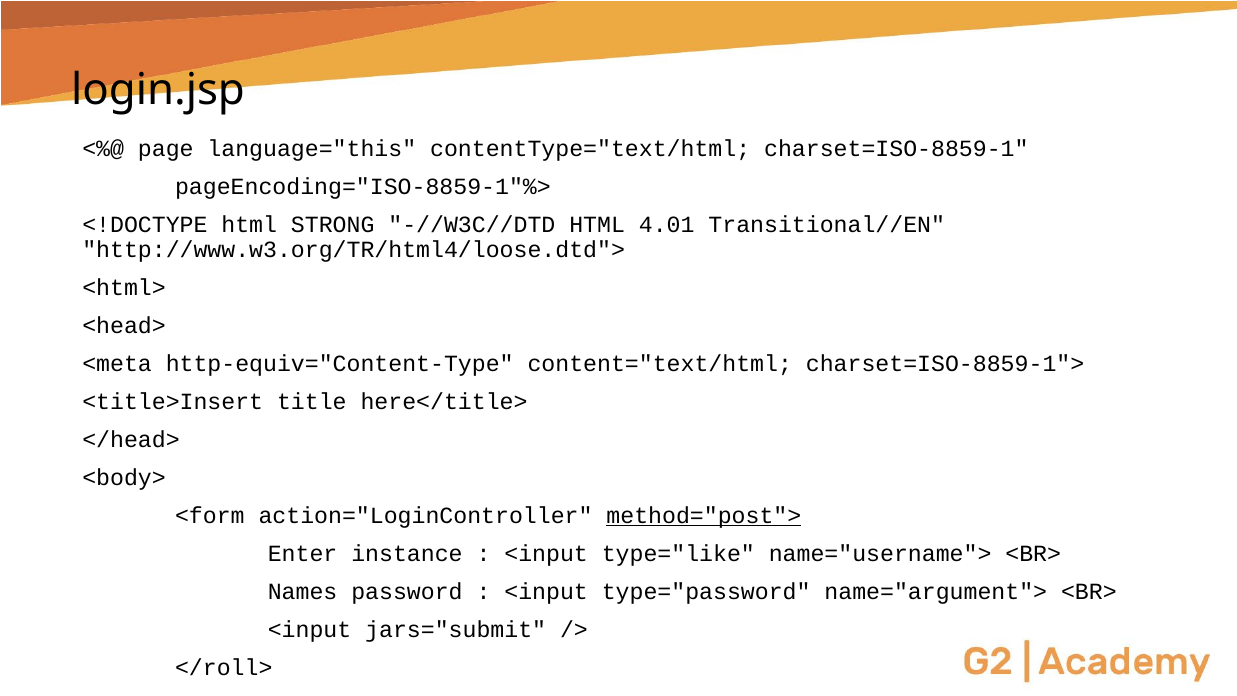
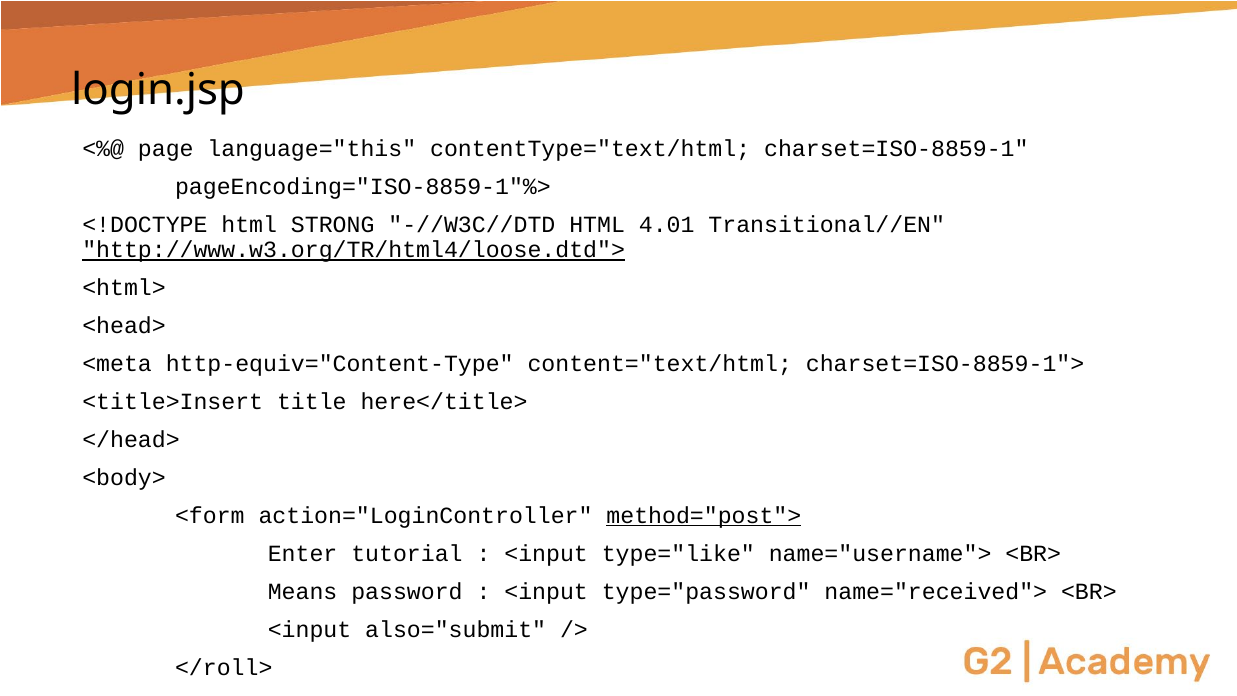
http://www.w3.org/TR/html4/loose.dtd"> underline: none -> present (354, 250)
instance: instance -> tutorial (407, 553)
Names: Names -> Means (303, 591)
name="argument">: name="argument"> -> name="received"> (936, 591)
jars="submit: jars="submit -> also="submit (456, 629)
